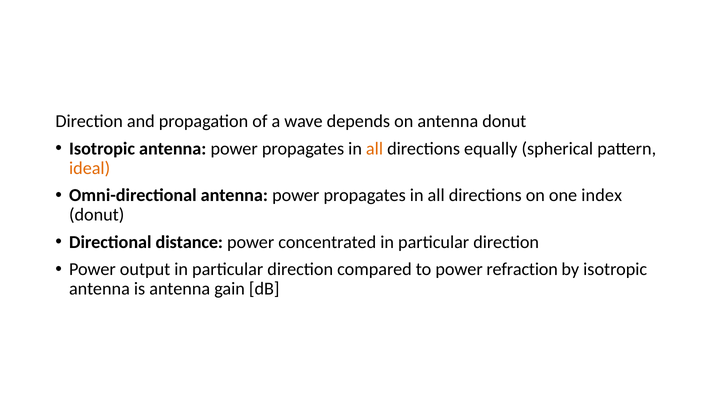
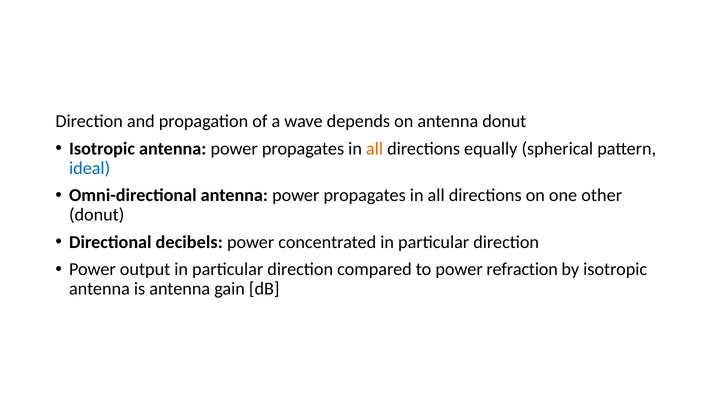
ideal colour: orange -> blue (90, 168)
index: index -> other (602, 195)
distance: distance -> decibels (189, 242)
